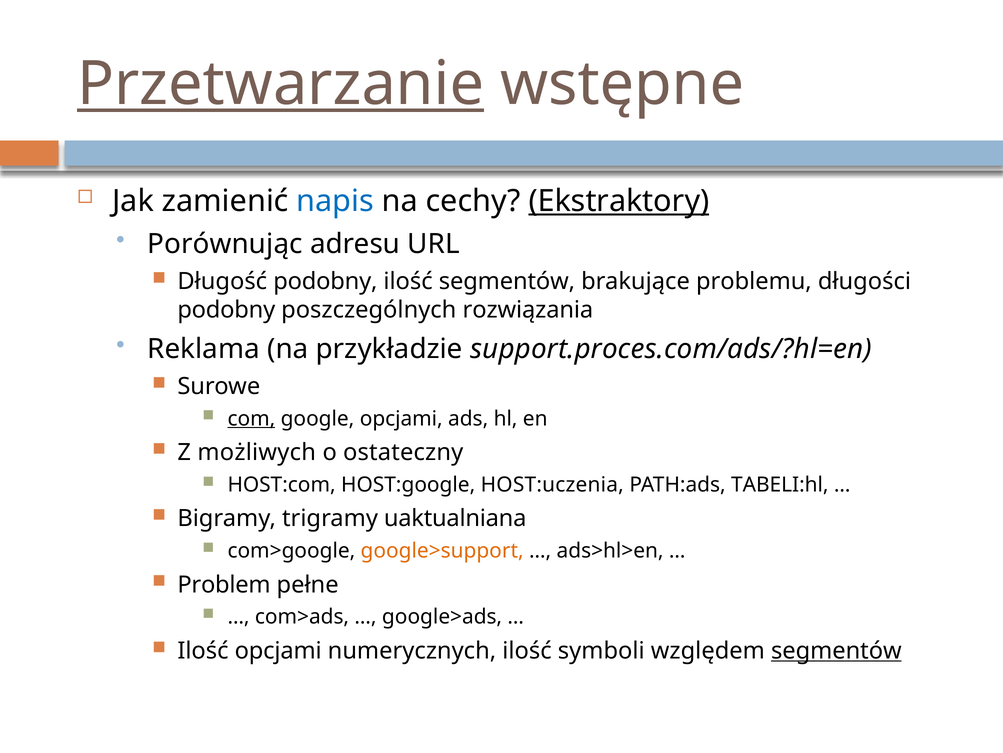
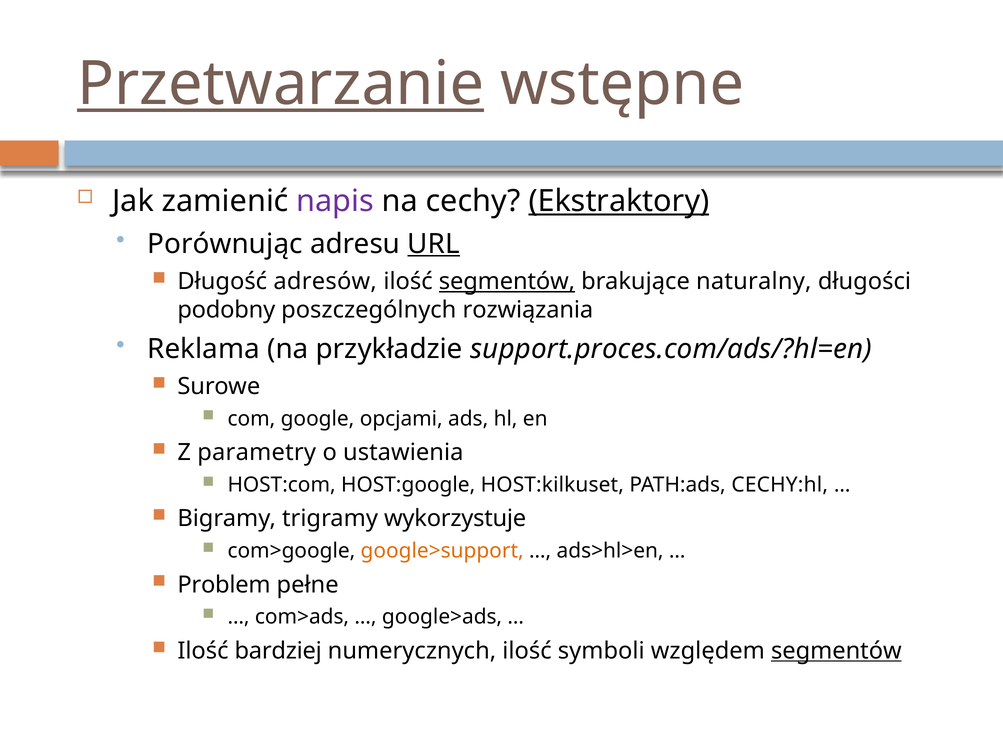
napis colour: blue -> purple (335, 201)
URL underline: none -> present (434, 244)
Długość podobny: podobny -> adresów (325, 281)
segmentów underline: none -> present (507, 281)
problemu: problemu -> naturalny (754, 281)
com underline: present -> none (251, 418)
możliwych: możliwych -> parametry (257, 452)
ostateczny: ostateczny -> ustawienia (403, 452)
HOST:uczenia: HOST:uczenia -> HOST:kilkuset (552, 484)
TABELI:hl: TABELI:hl -> CECHY:hl (780, 484)
uaktualniana: uaktualniana -> wykorzystuje (455, 518)
Ilość opcjami: opcjami -> bardziej (278, 650)
